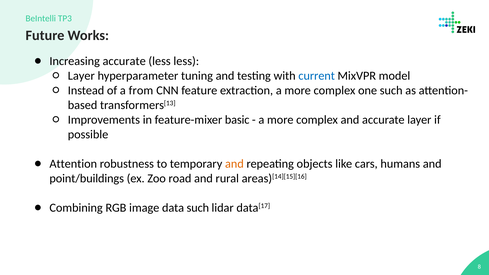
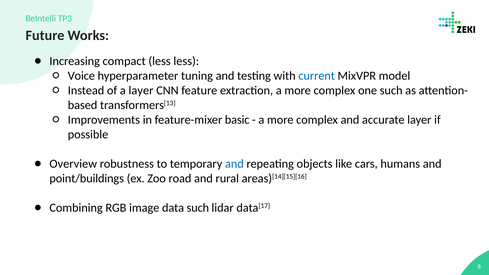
Increasing accurate: accurate -> compact (124, 61)
Layer: Layer -> Voice (81, 76)
a from: from -> layer (141, 91)
Attention: Attention -> Overview (73, 164)
and colour: orange -> blue (234, 164)
